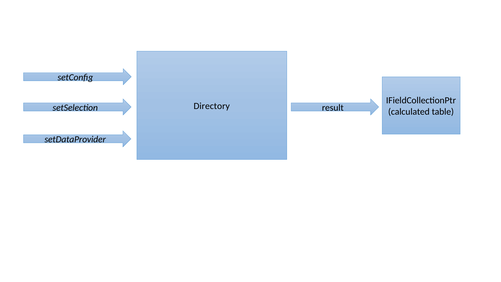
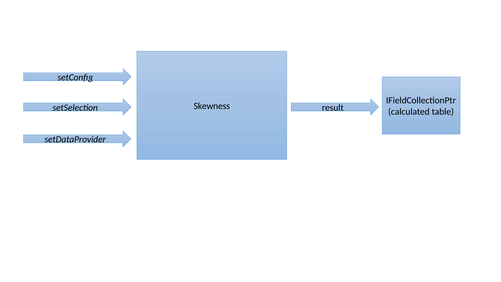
Directory: Directory -> Skewness (212, 106)
